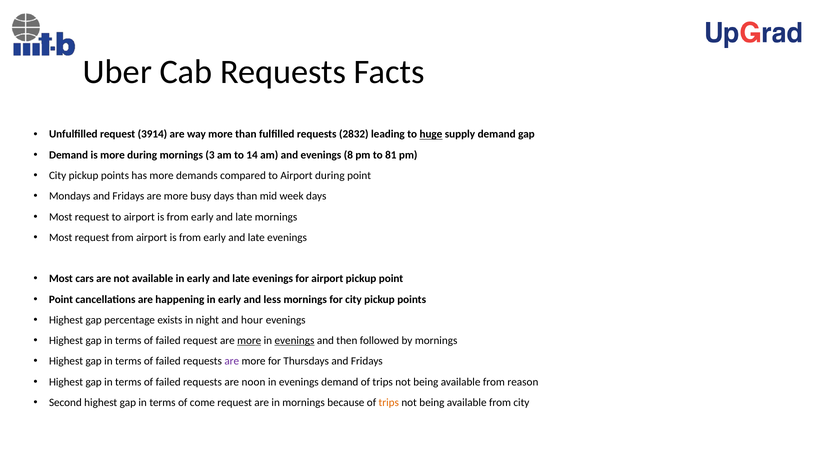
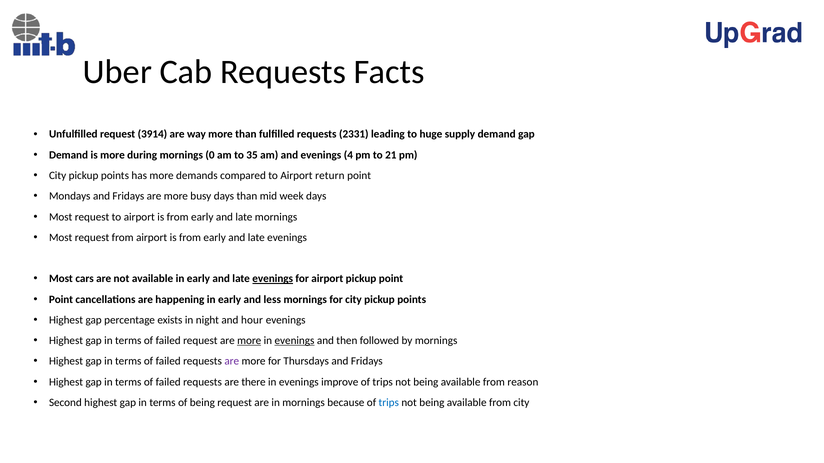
2832: 2832 -> 2331 (354, 134)
huge underline: present -> none (431, 134)
3: 3 -> 0 (210, 155)
14: 14 -> 35 (252, 155)
8: 8 -> 4 (348, 155)
81: 81 -> 21 (391, 155)
Airport during: during -> return (330, 176)
evenings underline: none -> present (273, 279)
noon: noon -> there (254, 382)
evenings demand: demand -> improve (340, 382)
of come: come -> being (202, 403)
trips colour: orange -> blue (389, 403)
